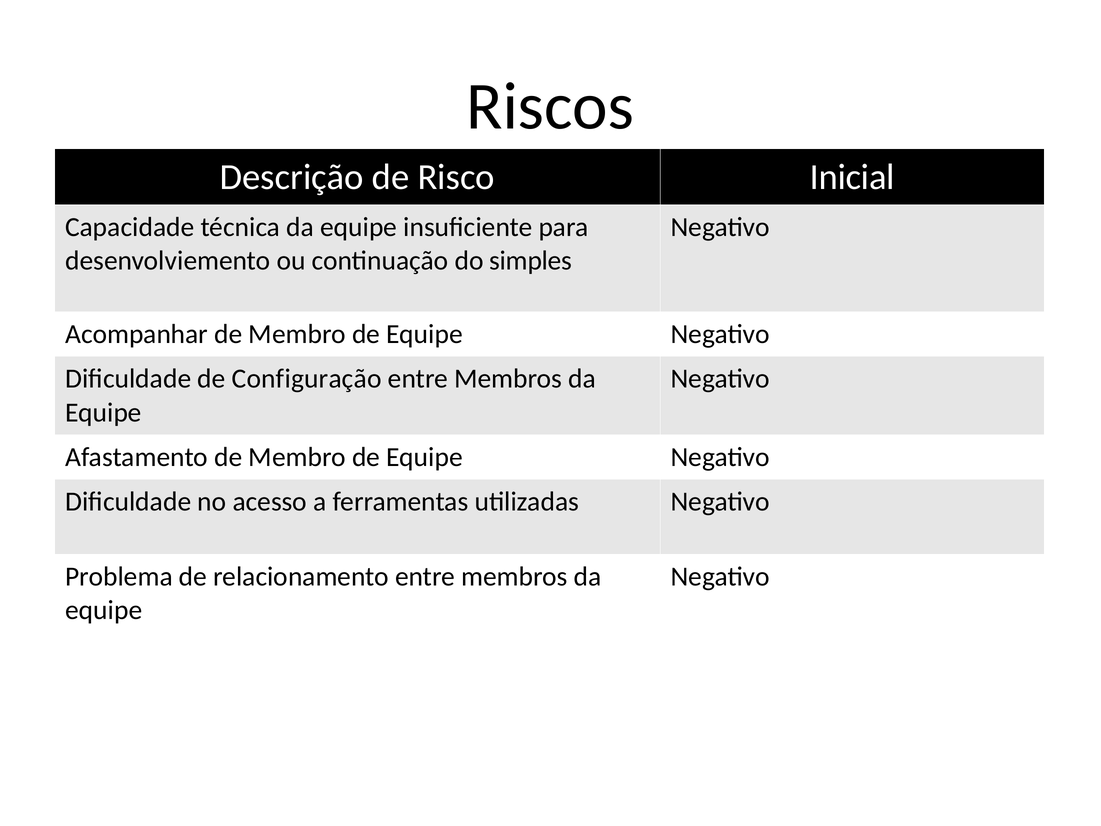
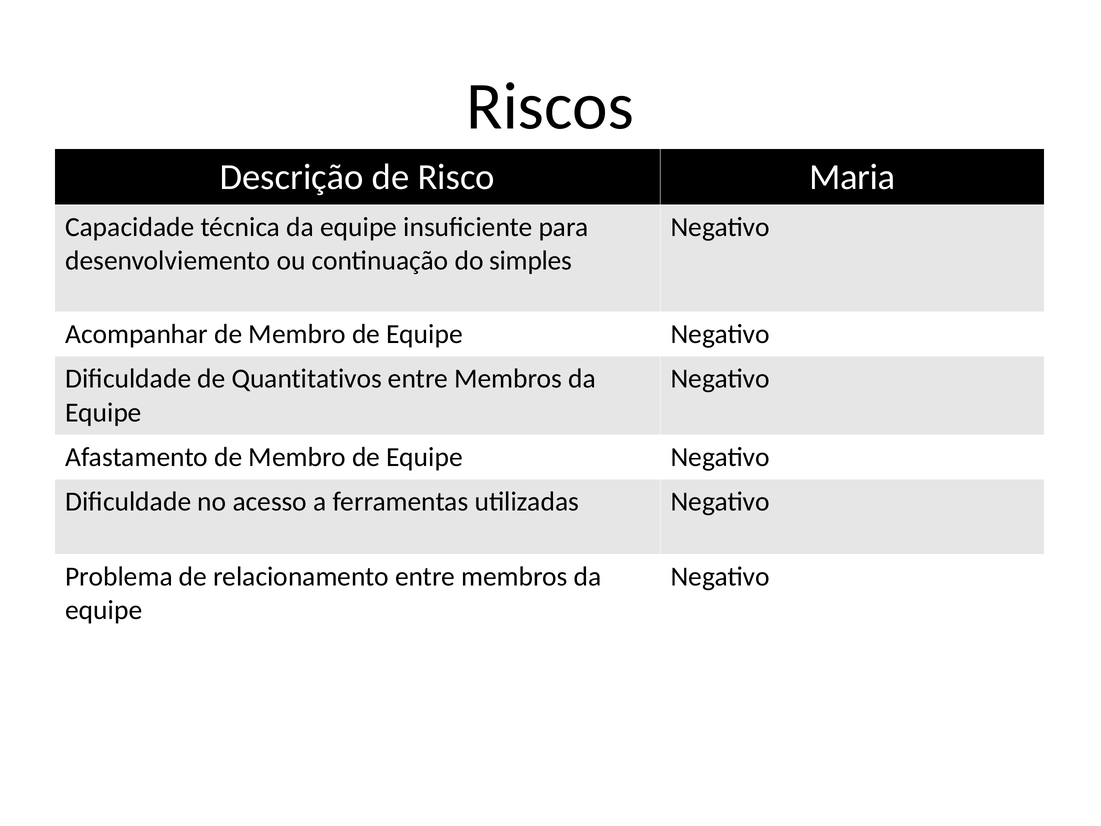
Inicial: Inicial -> Maria (852, 177)
Configuração: Configuração -> Quantitativos (307, 379)
